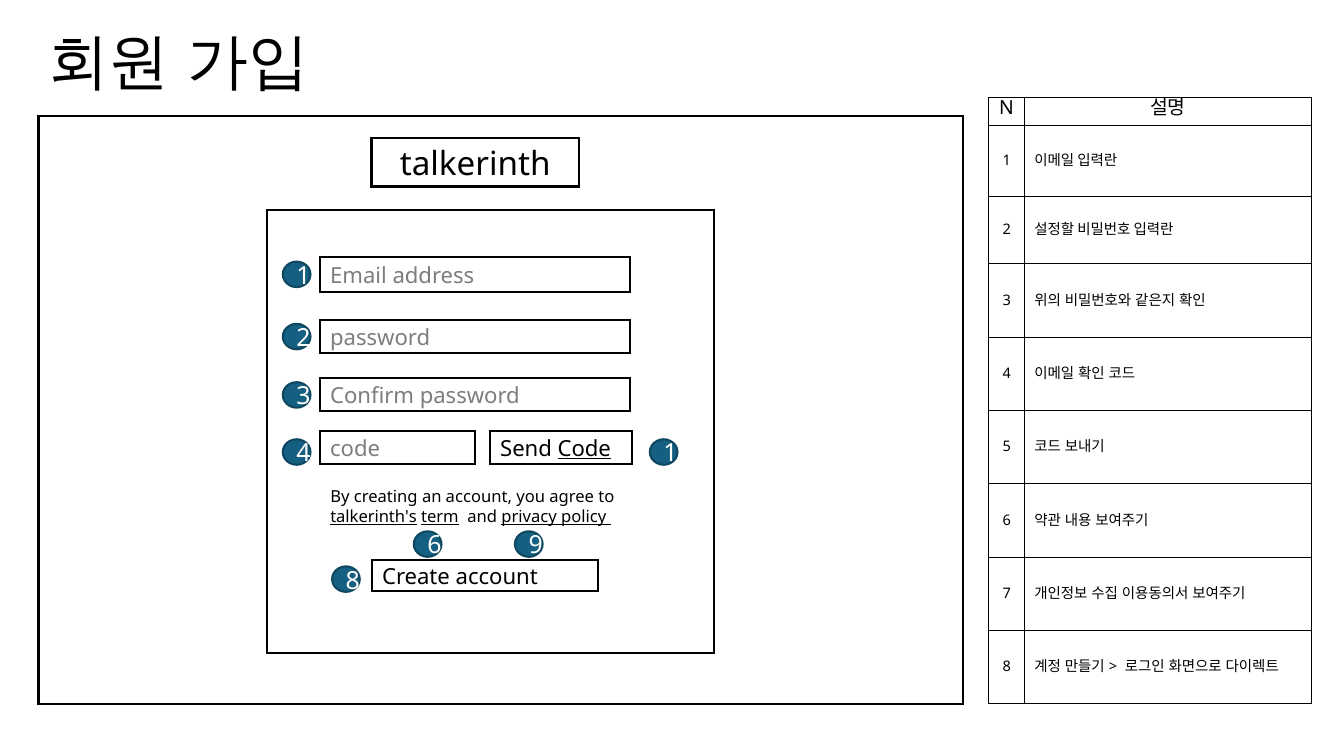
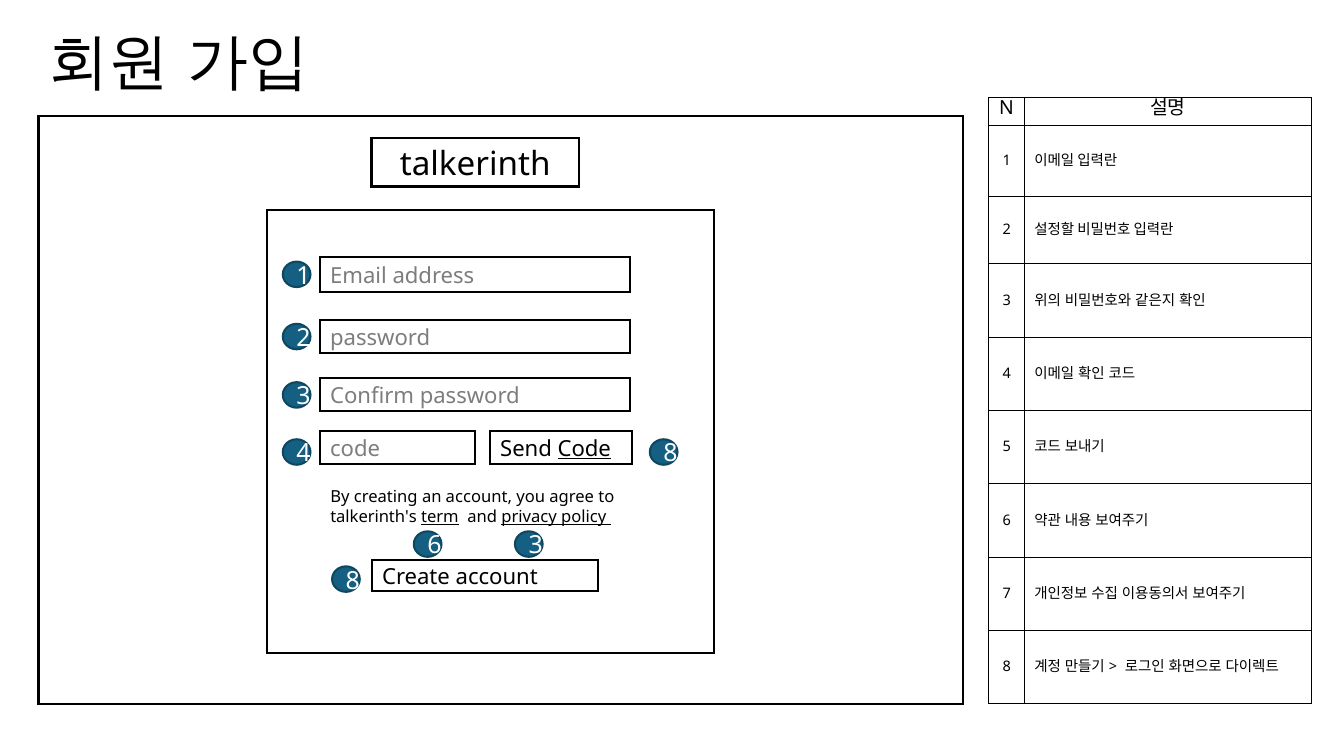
4 1: 1 -> 8 (671, 454)
talkerinth's underline: present -> none (374, 517)
6 9: 9 -> 3 (536, 546)
